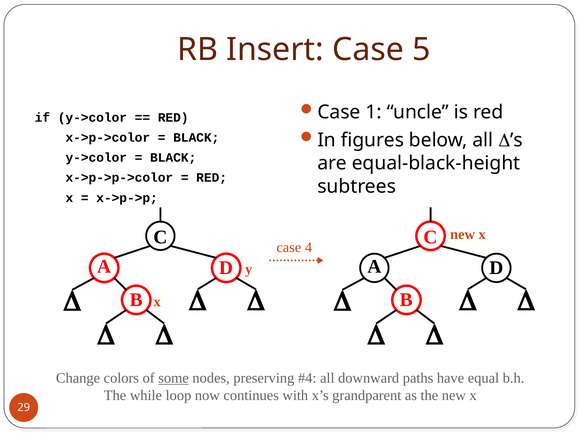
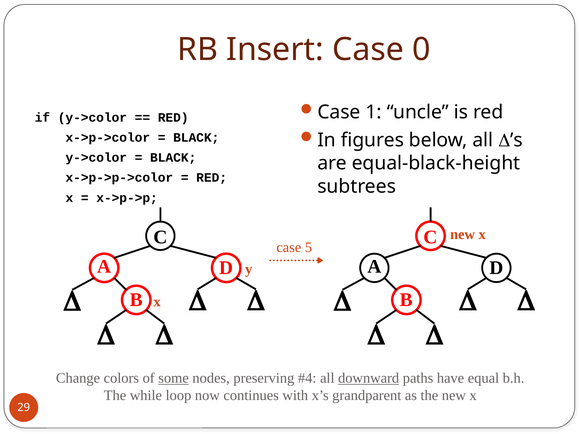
5: 5 -> 0 (422, 50)
4: 4 -> 5 (308, 248)
downward underline: none -> present (369, 378)
